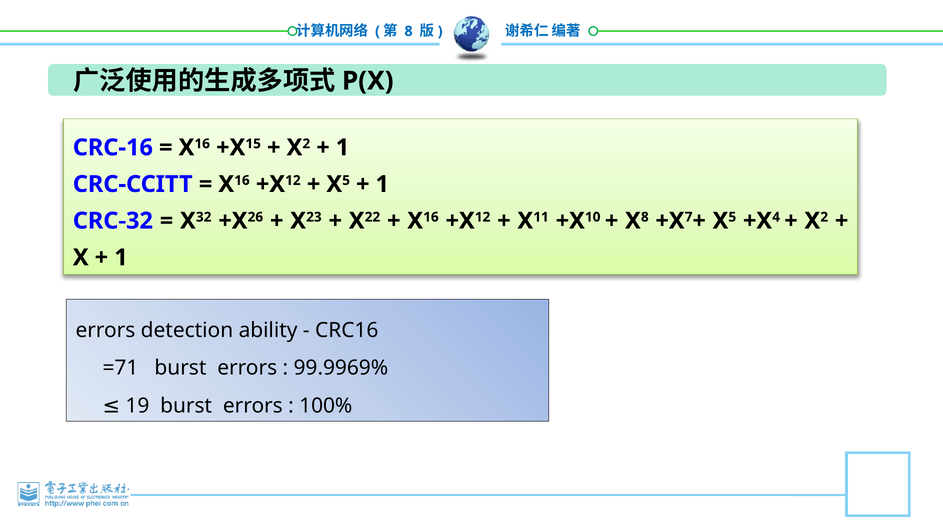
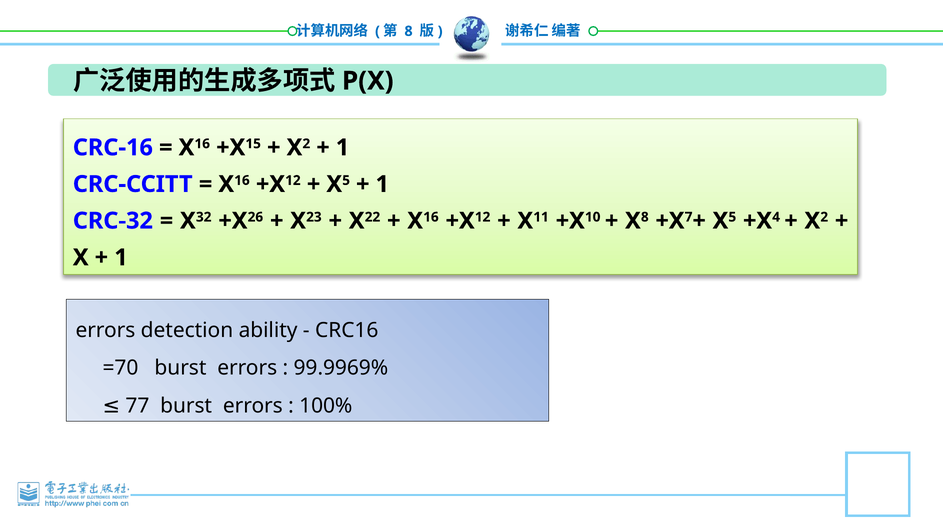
=71: =71 -> =70 (120, 368)
19: 19 -> 77 (137, 406)
